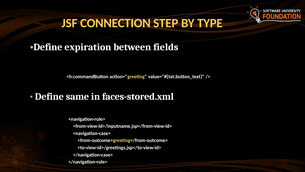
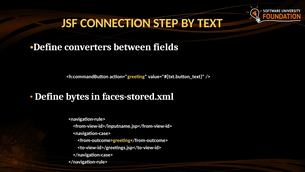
TYPE: TYPE -> TEXT (210, 23)
expiration: expiration -> converters (88, 47)
same: same -> bytes (77, 96)
